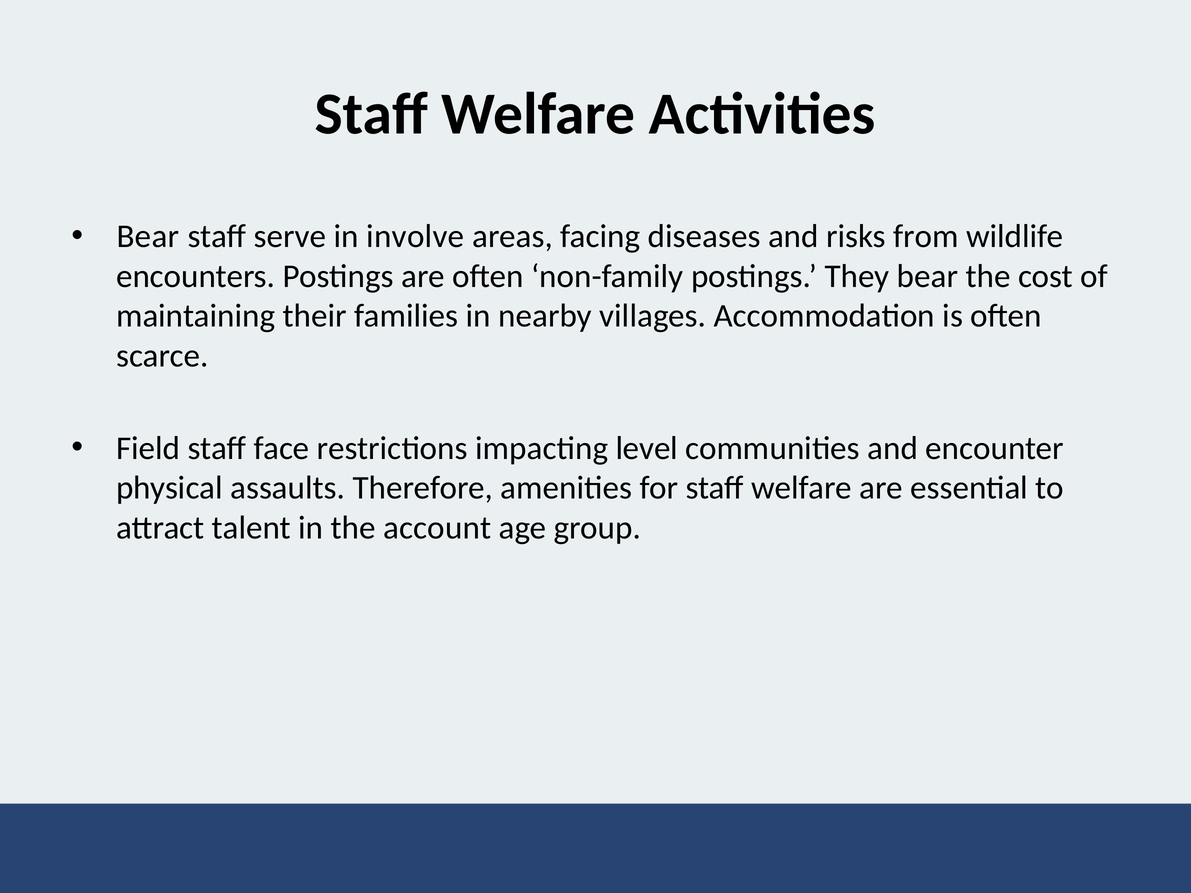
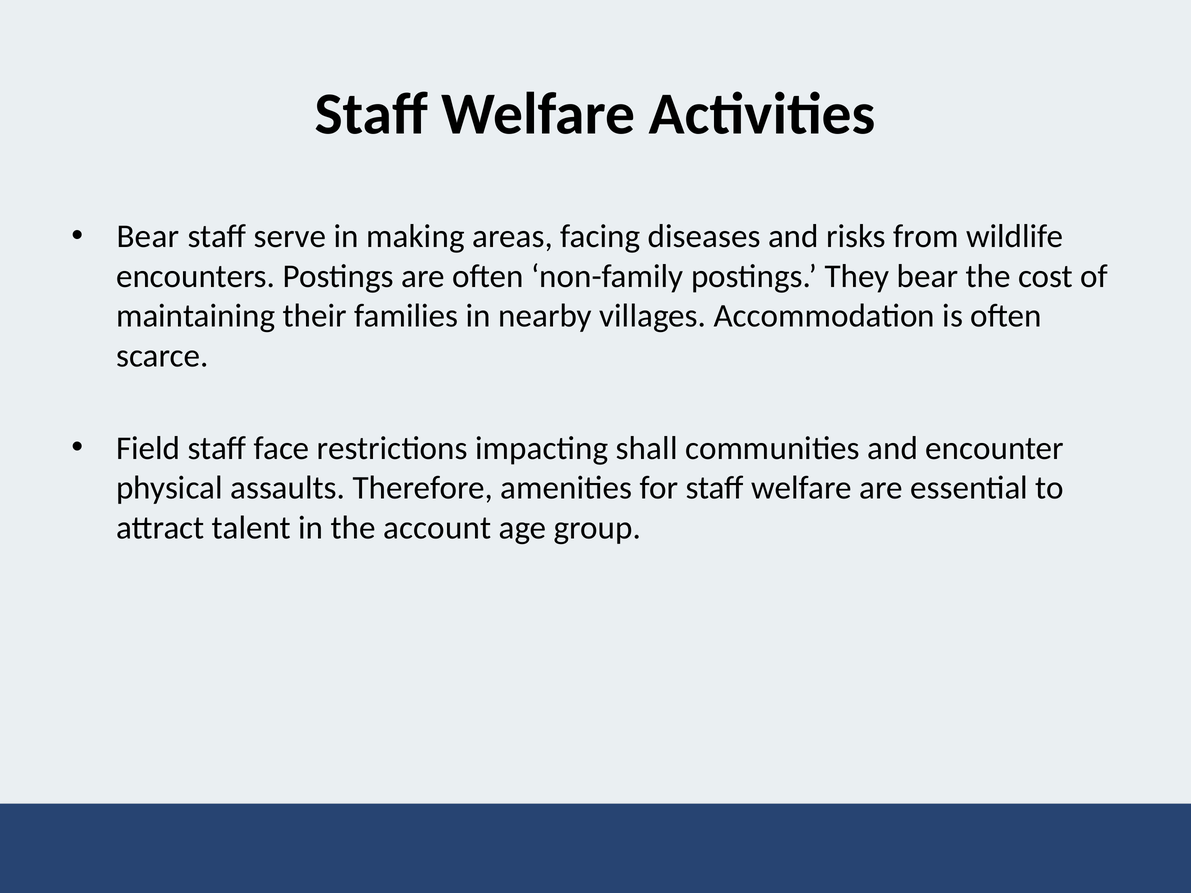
involve: involve -> making (415, 237)
level: level -> shall (647, 448)
